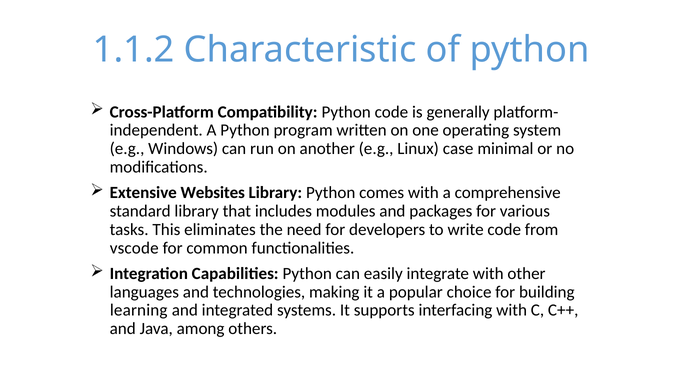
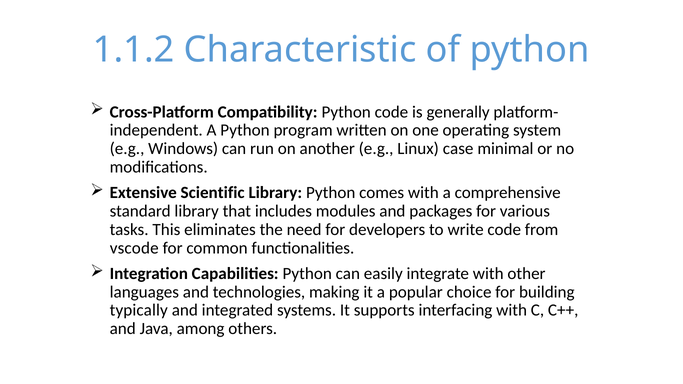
Websites: Websites -> Scientific (213, 193)
learning: learning -> typically (139, 311)
